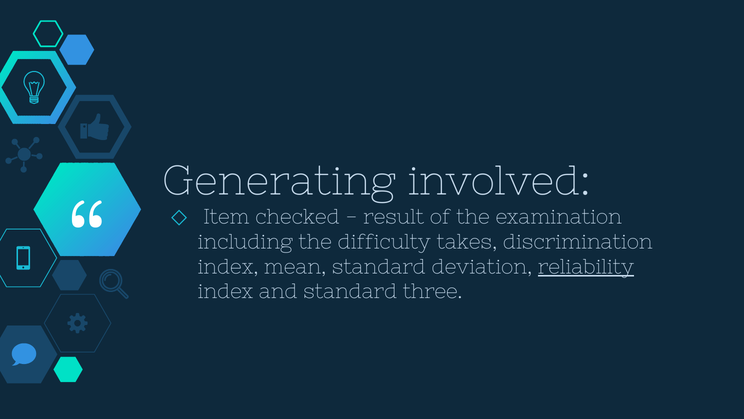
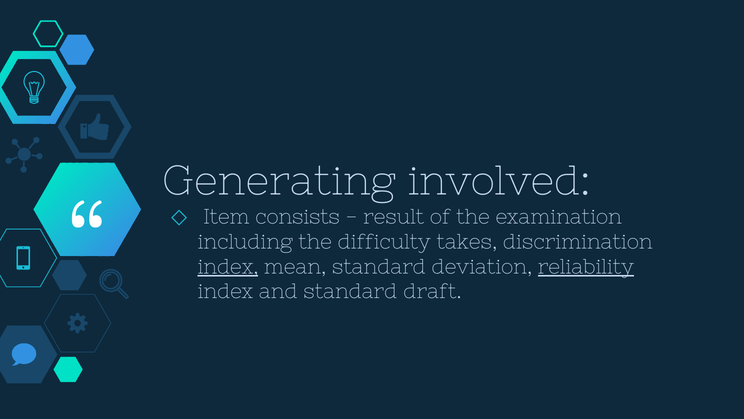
checked: checked -> consists (298, 217)
index underline: none -> present (228, 266)
three: three -> draft (432, 291)
